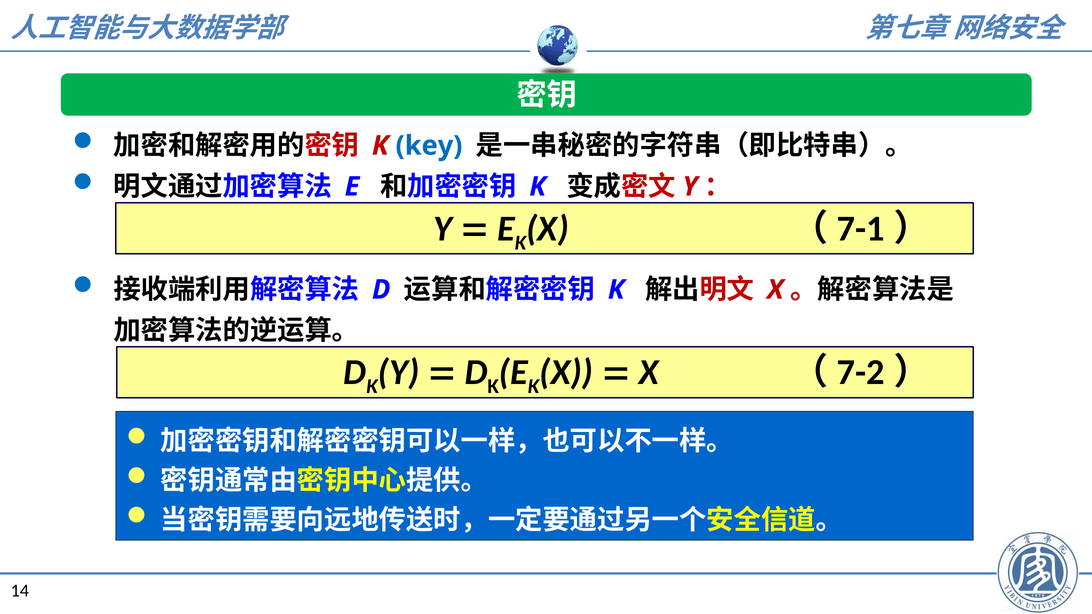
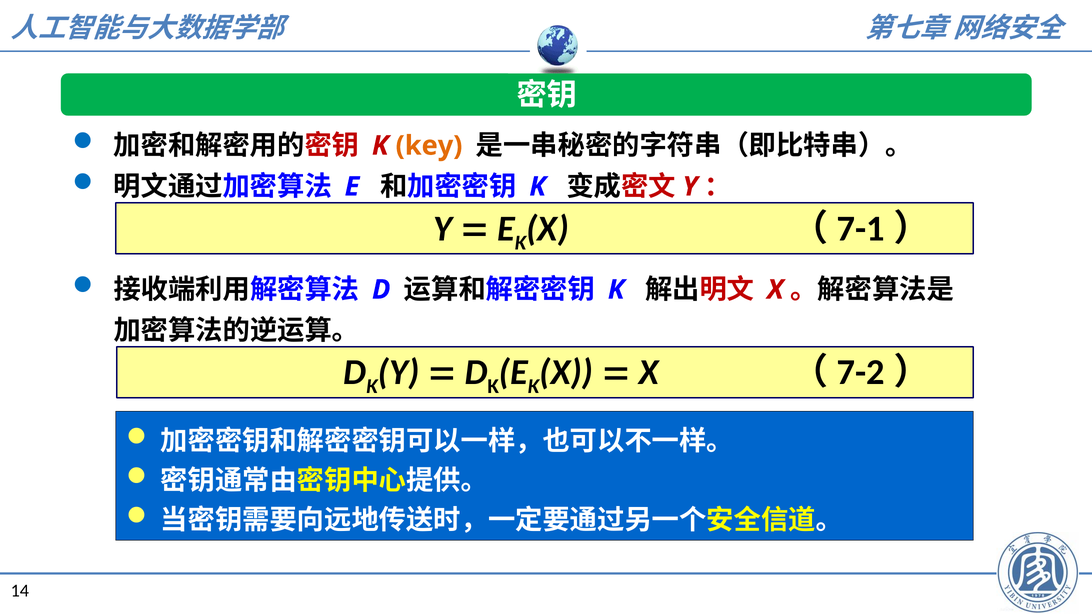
key colour: blue -> orange (429, 146)
